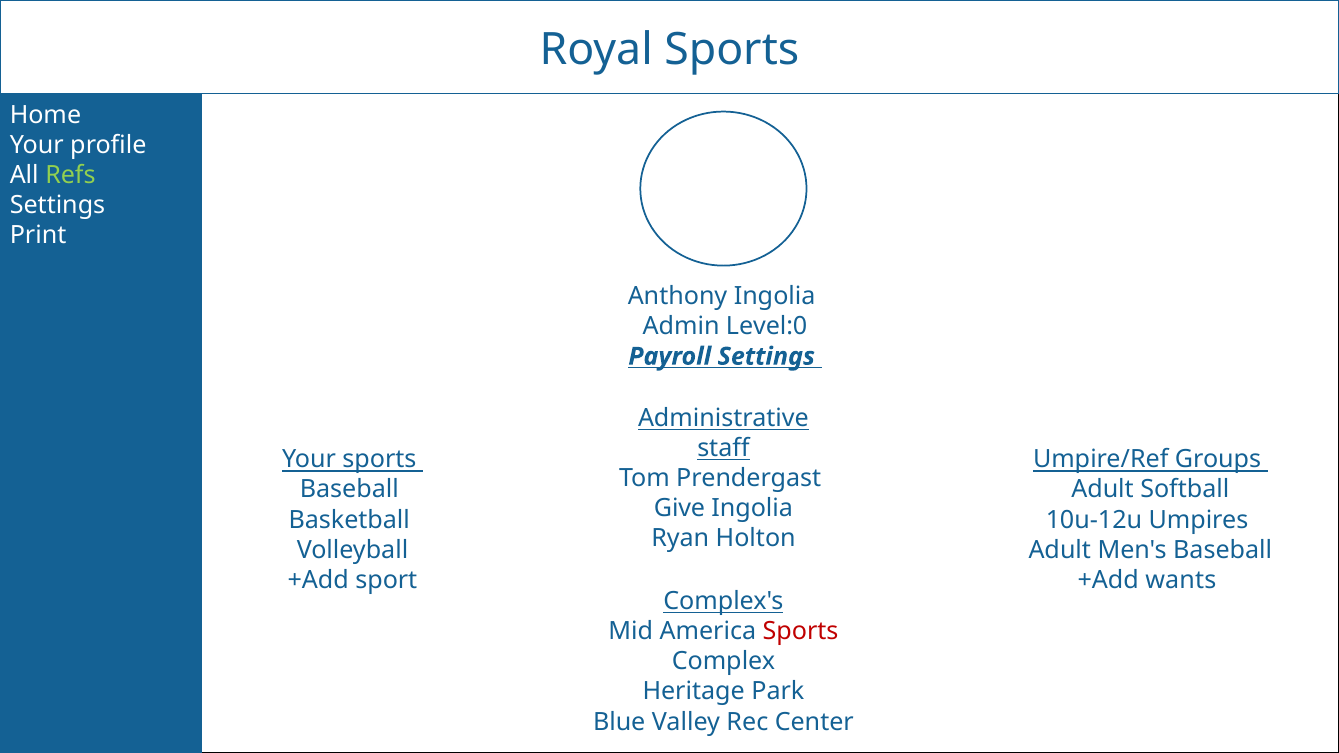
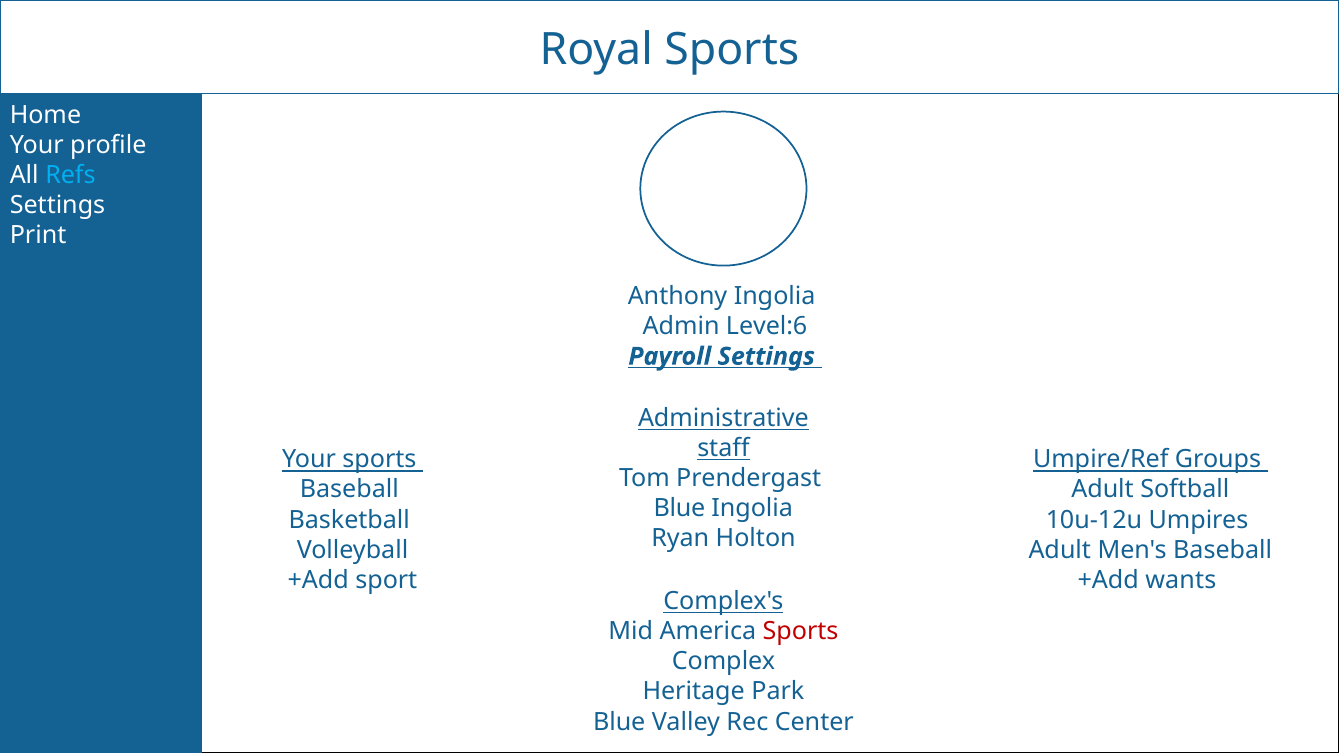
Refs colour: light green -> light blue (70, 175)
Level:0: Level:0 -> Level:6 (767, 326)
Give: Give -> Blue (679, 508)
